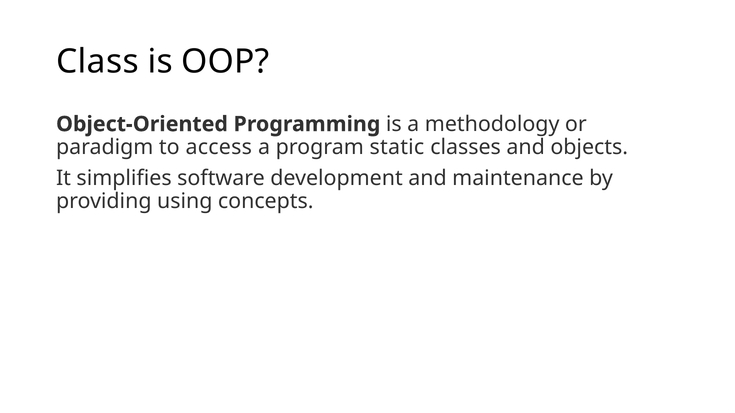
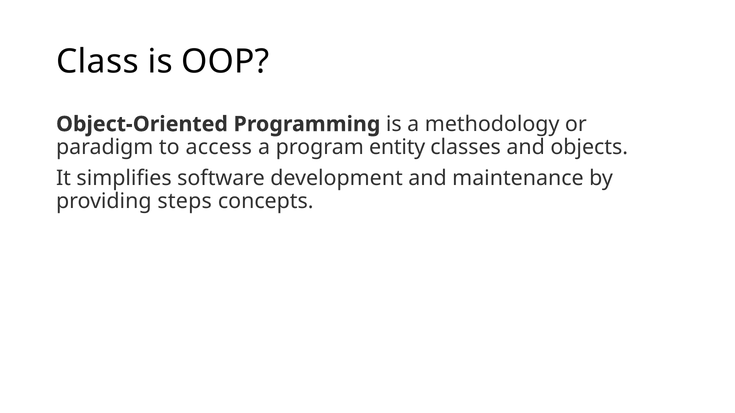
static: static -> entity (397, 147)
using: using -> steps (185, 201)
